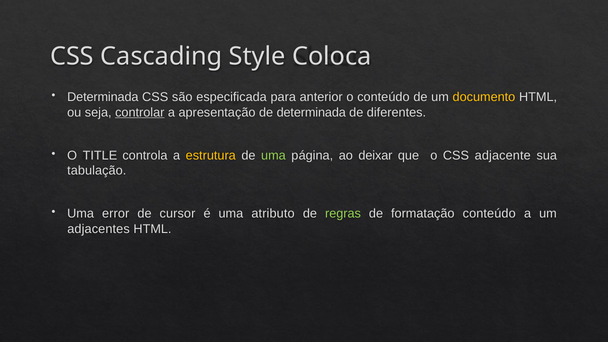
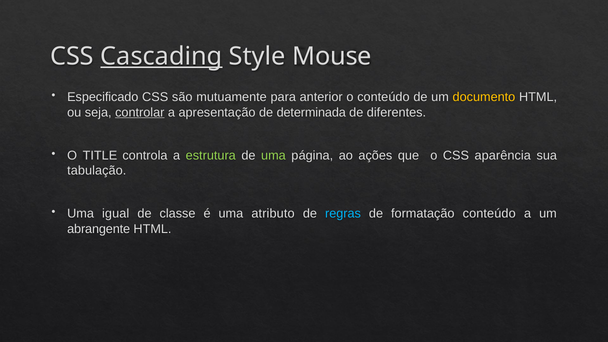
Cascading underline: none -> present (161, 56)
Coloca: Coloca -> Mouse (332, 56)
Determinada: Determinada -> Especificado (103, 97)
especificada: especificada -> mutuamente (232, 97)
estrutura colour: yellow -> light green (211, 155)
deixar: deixar -> ações (375, 155)
adjacente: adjacente -> aparência (503, 155)
error: error -> igual (116, 214)
cursor: cursor -> classe (178, 214)
regras colour: light green -> light blue (343, 214)
adjacentes: adjacentes -> abrangente (99, 229)
